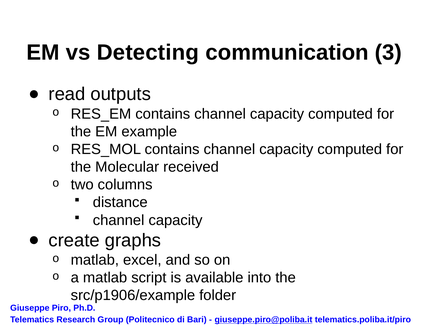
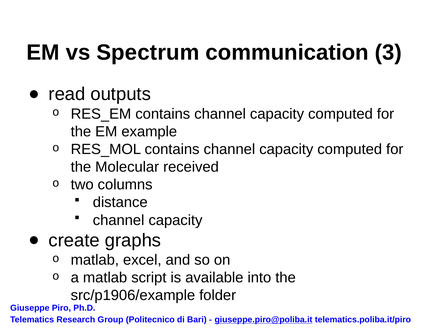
Detecting: Detecting -> Spectrum (148, 52)
